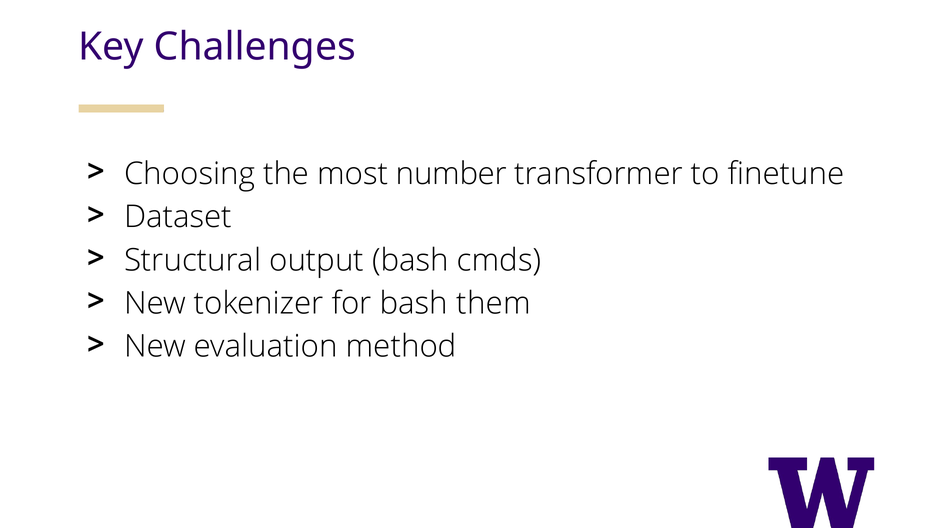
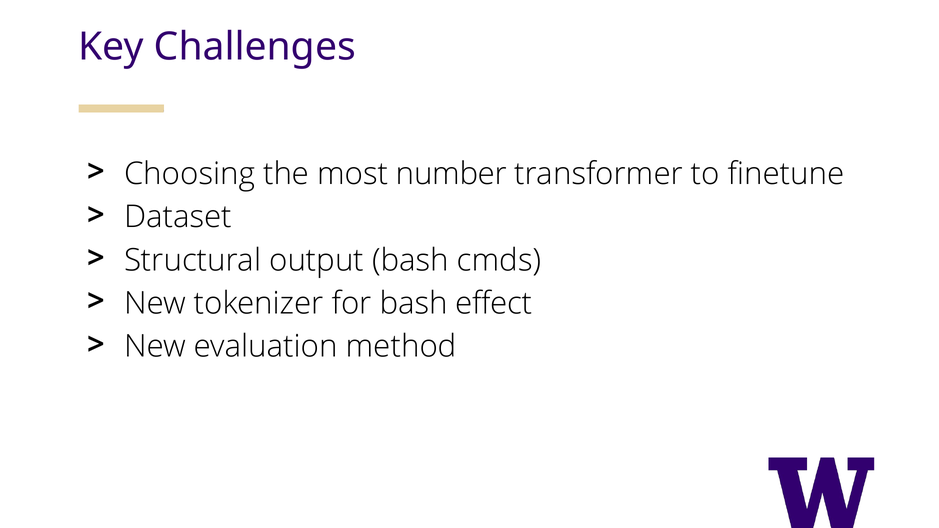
them: them -> effect (494, 304)
